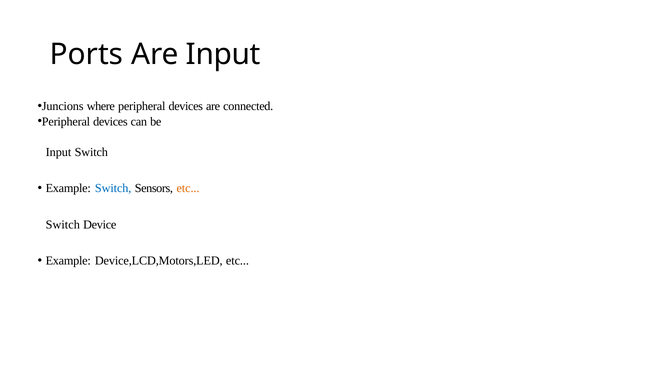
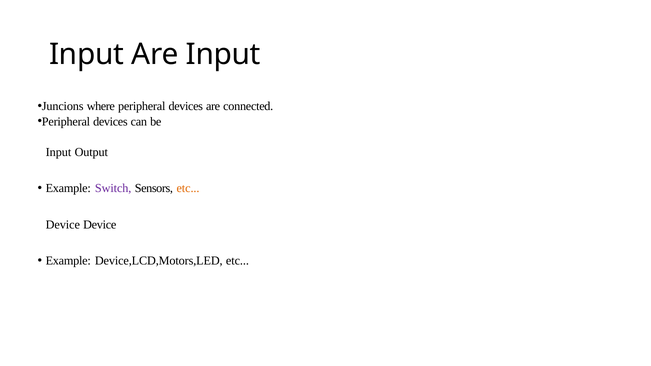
Ports: Ports -> Input (87, 55)
Input Switch: Switch -> Output (91, 152)
Switch colour: blue -> purple (113, 188)
Switch: Switch -> Device (63, 225)
